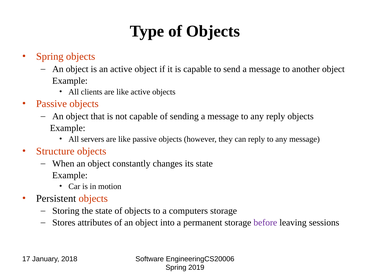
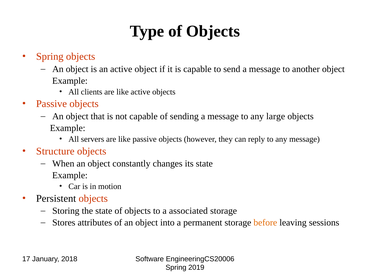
any reply: reply -> large (276, 116)
computers: computers -> associated (188, 211)
before colour: purple -> orange (265, 223)
